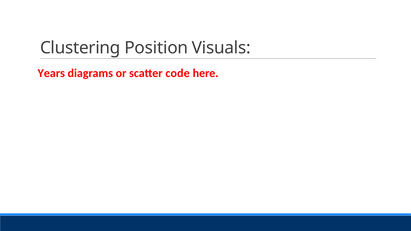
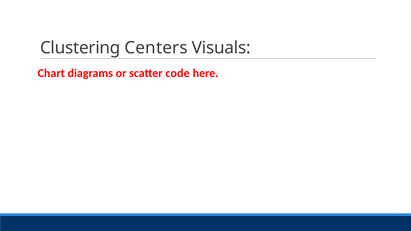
Position: Position -> Centers (156, 48)
Years: Years -> Chart (51, 73)
